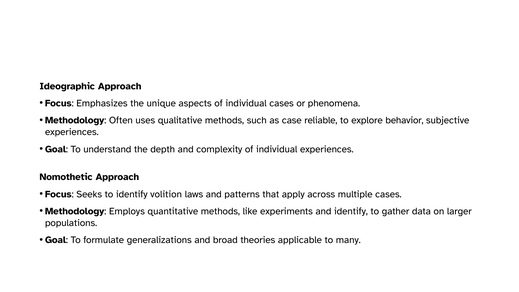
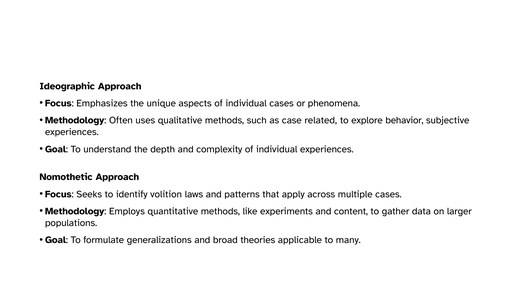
reliable: reliable -> related (321, 120)
and identify: identify -> content (351, 211)
